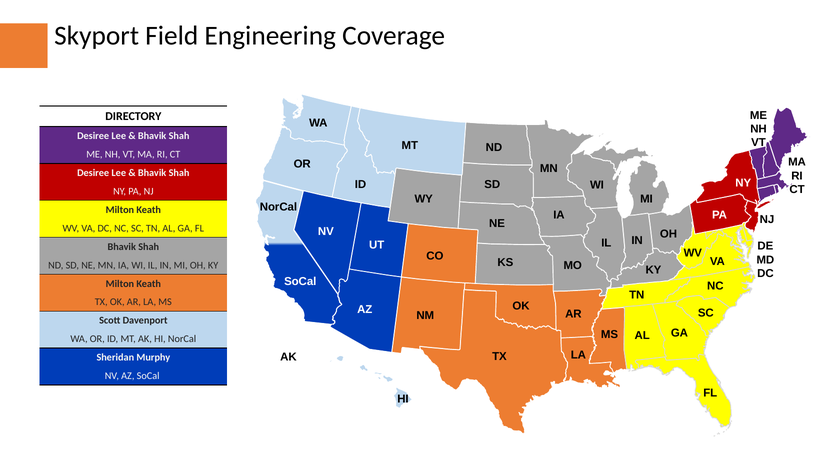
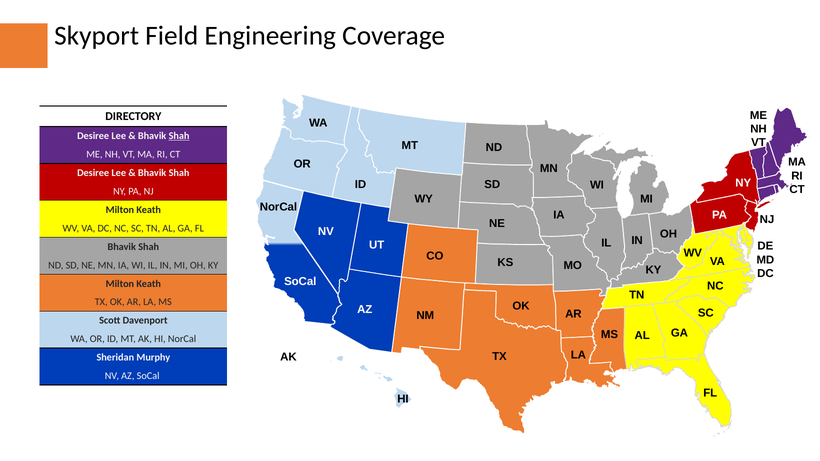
Shah underline: none -> present (179, 136)
